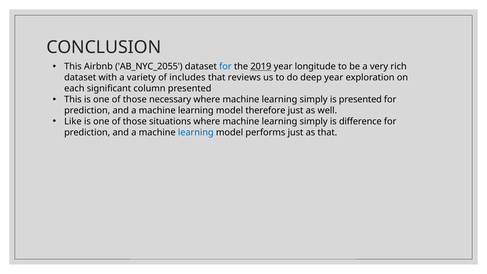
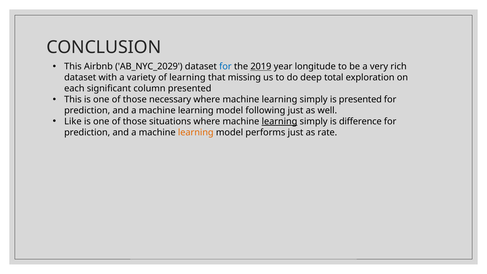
AB_NYC_2055: AB_NYC_2055 -> AB_NYC_2029 (149, 67)
of includes: includes -> learning (187, 78)
reviews: reviews -> missing (244, 78)
deep year: year -> total (334, 78)
therefore: therefore -> following (265, 110)
learning underline: none -> present (280, 121)
learning colour: blue -> orange (196, 132)
as that: that -> rate (327, 132)
